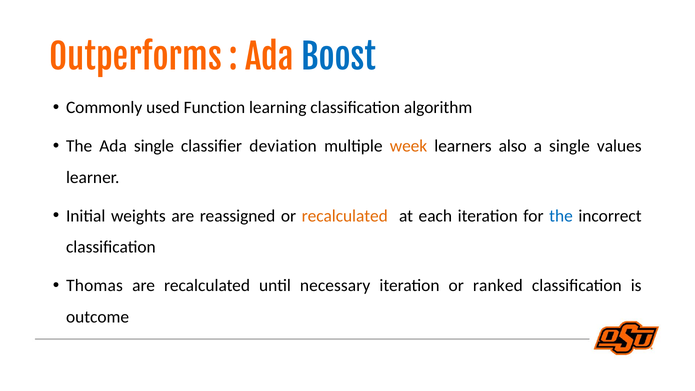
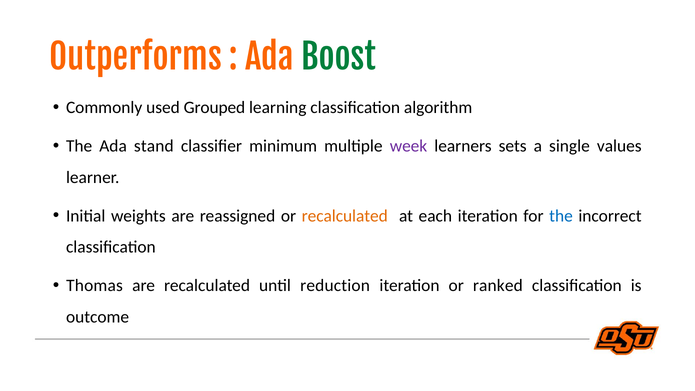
Boost colour: blue -> green (338, 59)
Function: Function -> Grouped (214, 108)
Ada single: single -> stand (154, 146)
deviation: deviation -> minimum (283, 146)
week colour: orange -> purple (408, 146)
also: also -> sets (513, 146)
necessary: necessary -> reduction (335, 286)
